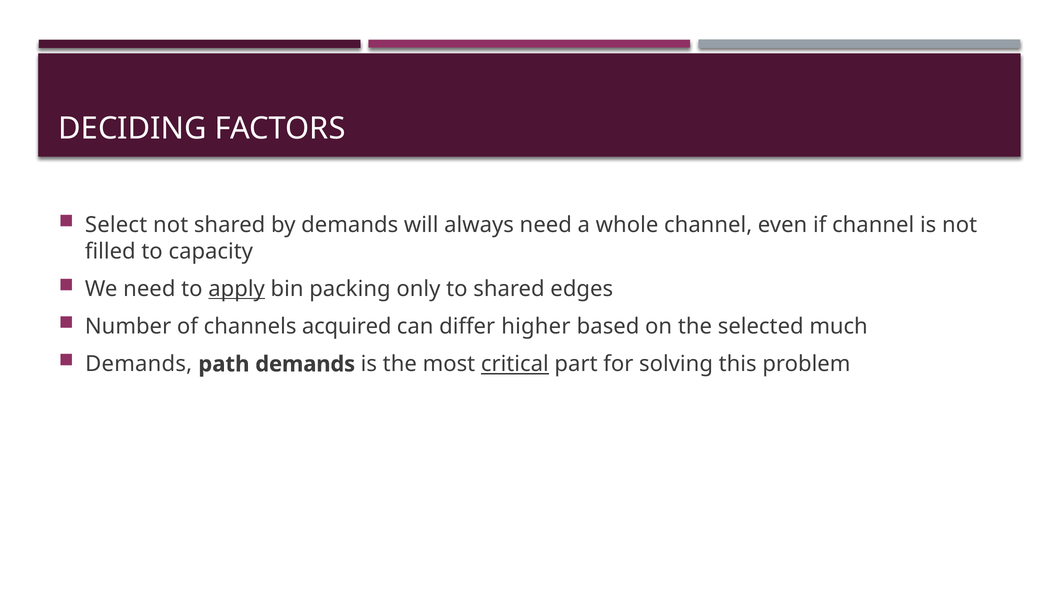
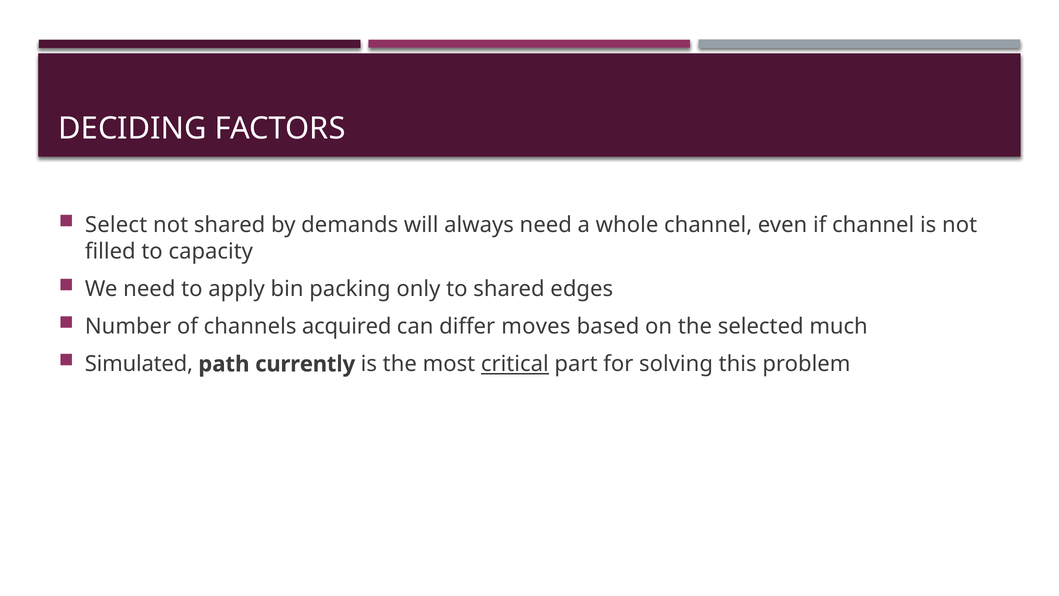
apply underline: present -> none (237, 289)
higher: higher -> moves (536, 326)
Demands: Demands -> Simulated (139, 364)
path demands: demands -> currently (305, 364)
